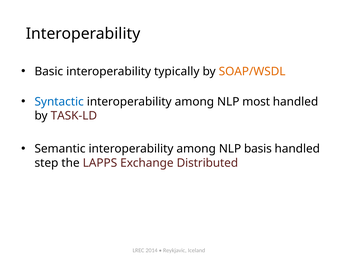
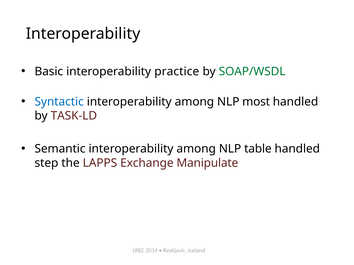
typically: typically -> practice (177, 72)
SOAP/WSDL colour: orange -> green (252, 72)
basis: basis -> table (258, 149)
Distributed: Distributed -> Manipulate (207, 163)
